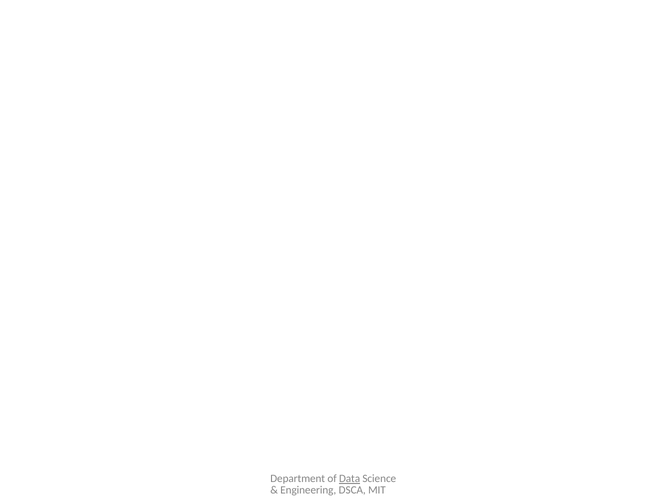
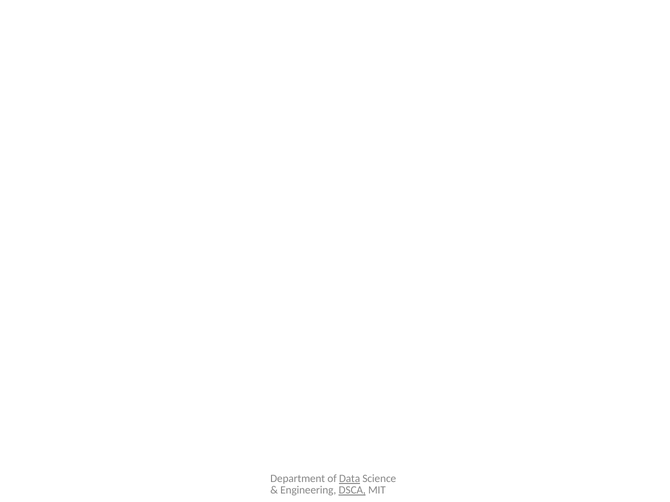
DSCA underline: none -> present (352, 491)
